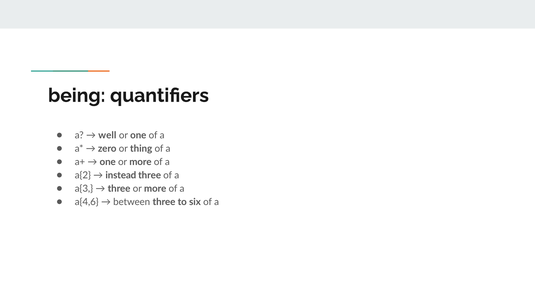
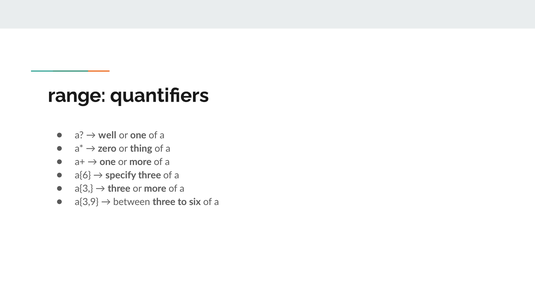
being: being -> range (77, 95)
a{2: a{2 -> a{6 (83, 175)
instead: instead -> specify (121, 175)
a{4,6: a{4,6 -> a{3,9 (87, 202)
